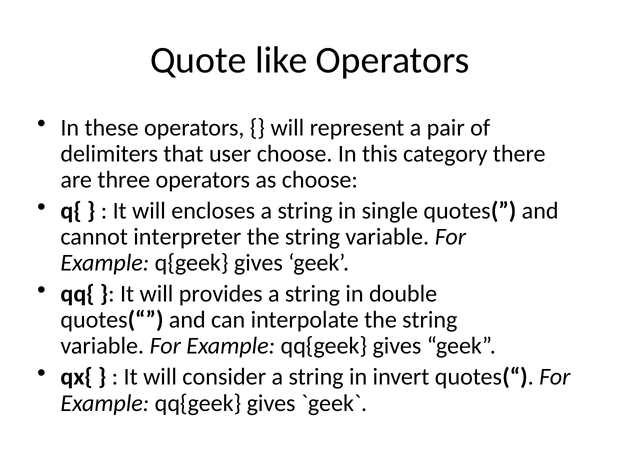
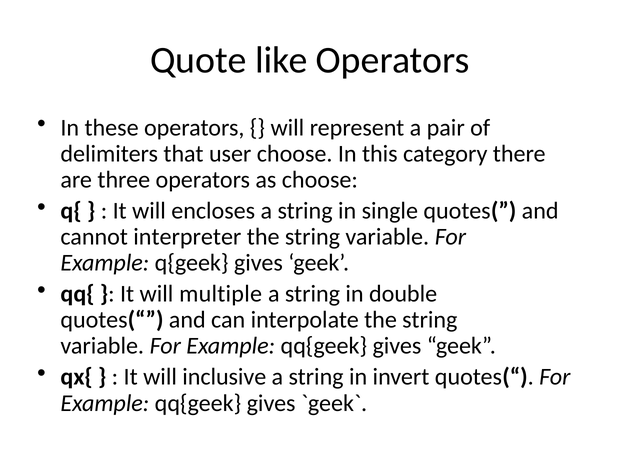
provides: provides -> multiple (221, 294)
consider: consider -> inclusive (224, 377)
